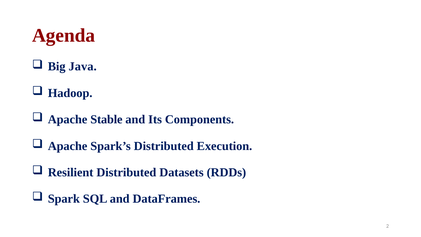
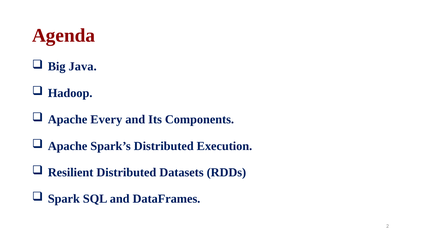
Stable: Stable -> Every (106, 119)
